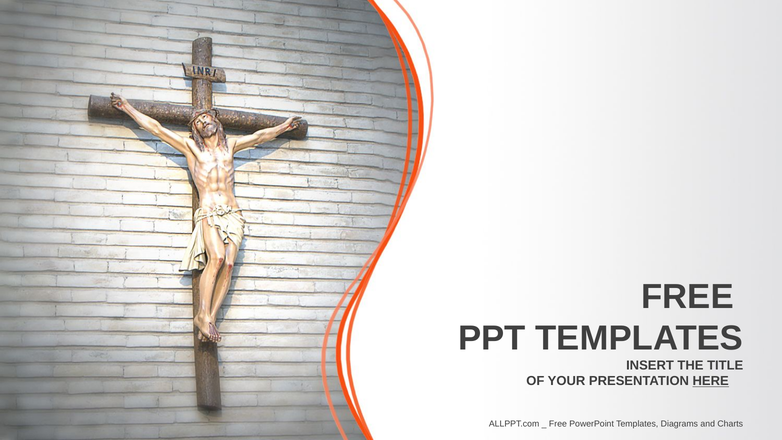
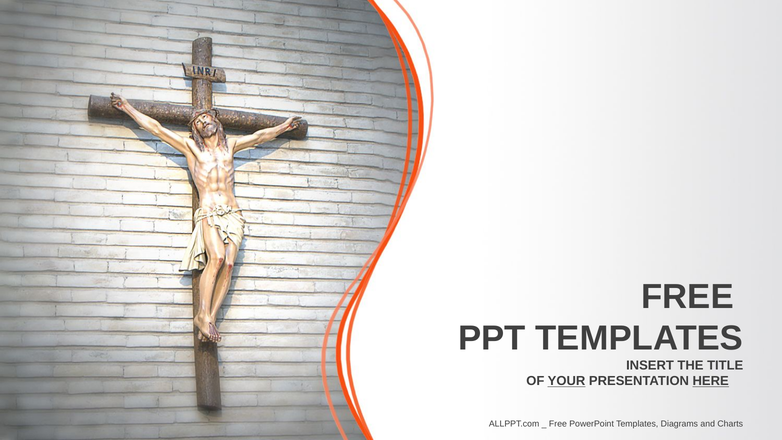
YOUR underline: none -> present (567, 381)
